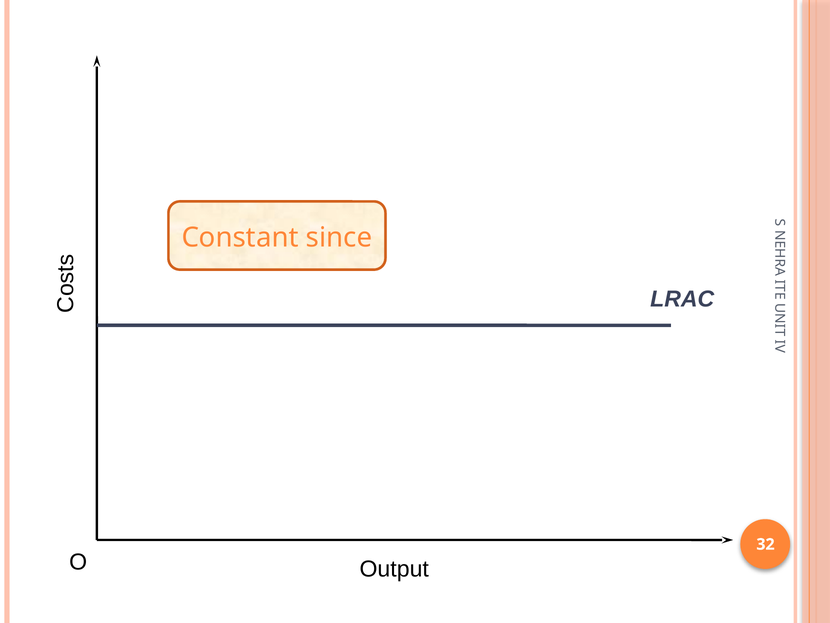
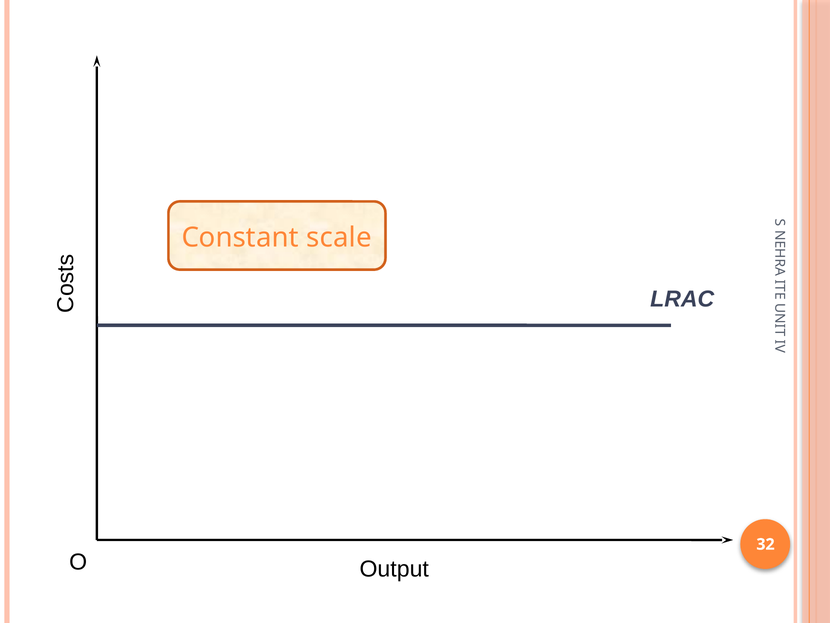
since: since -> scale (339, 237)
